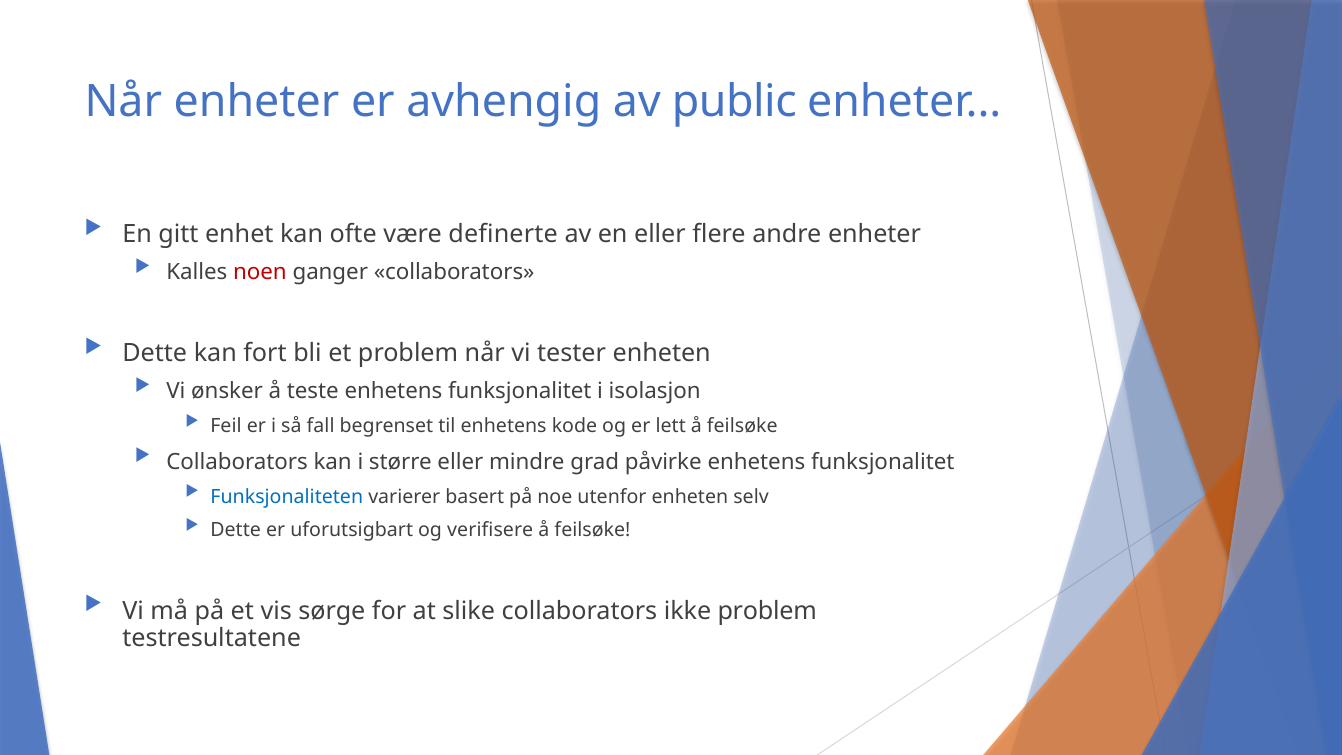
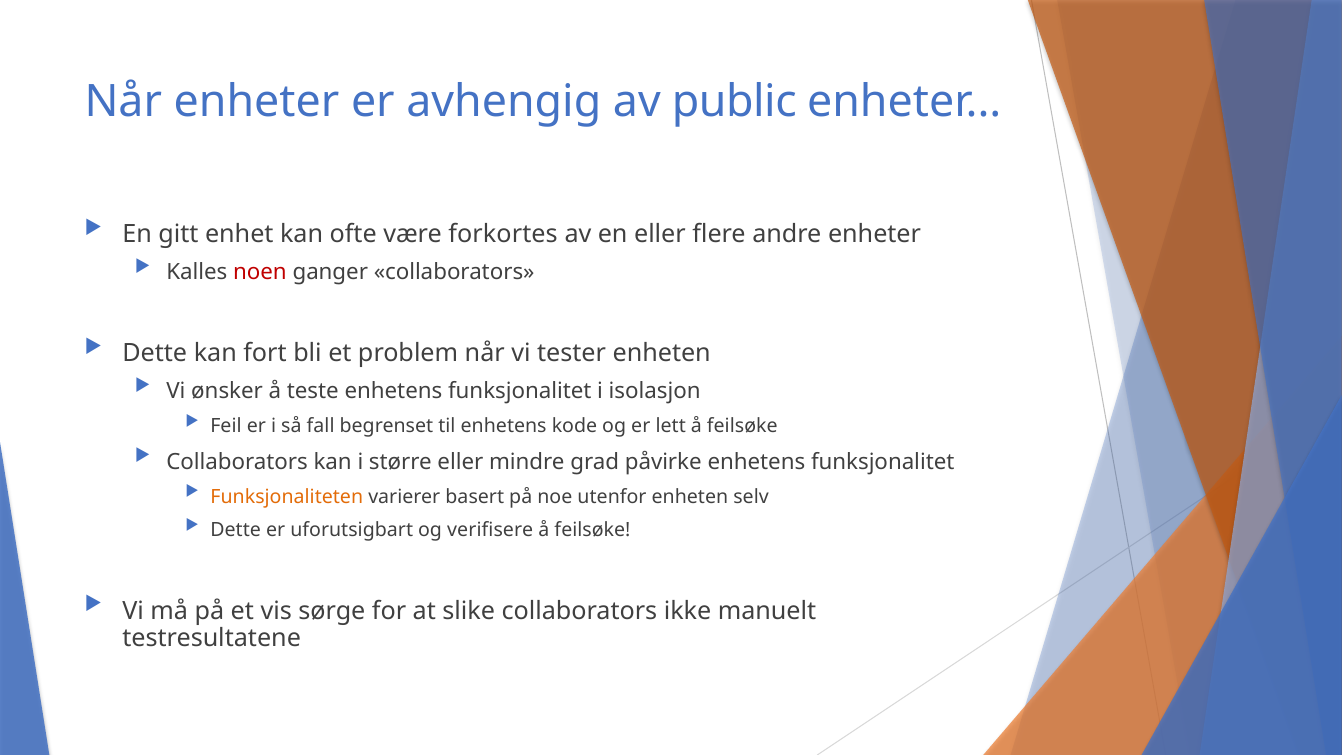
definerte: definerte -> forkortes (503, 234)
Funksjonaliteten colour: blue -> orange (287, 497)
ikke problem: problem -> manuelt (767, 611)
